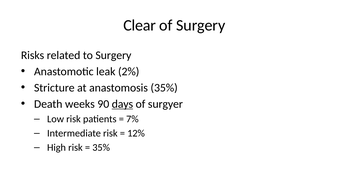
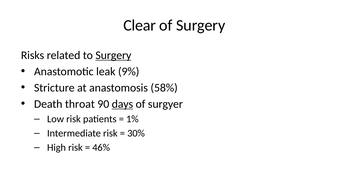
Surgery underline: none -> present (113, 55)
2%: 2% -> 9% (129, 72)
anastomosis 35%: 35% -> 58% (164, 88)
weeks: weeks -> throat (80, 104)
7%: 7% -> 1% (132, 119)
12%: 12% -> 30% (136, 133)
35%: 35% -> 46% (101, 148)
